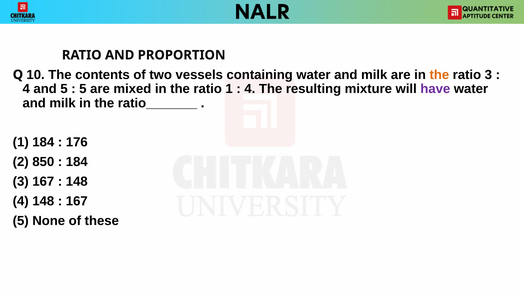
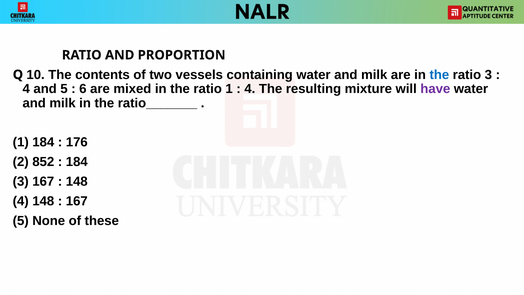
the colour: orange -> blue (439, 75)
5: 5 -> 6 (83, 89)
850: 850 -> 852 (43, 162)
